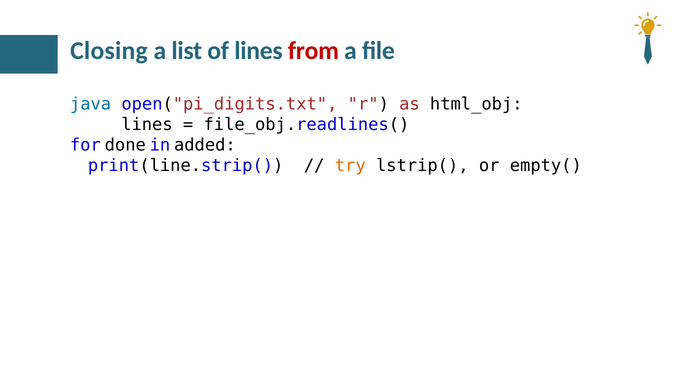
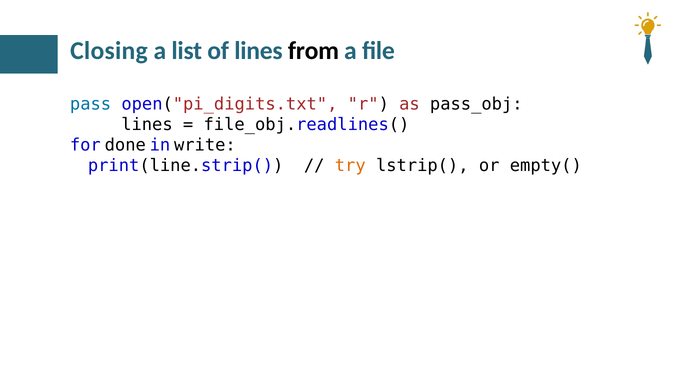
from colour: red -> black (314, 51)
java: java -> pass (91, 104)
html_obj: html_obj -> pass_obj (476, 104)
added: added -> write (205, 145)
